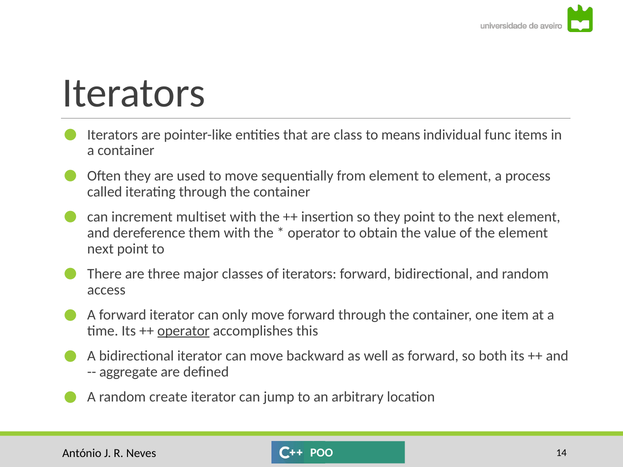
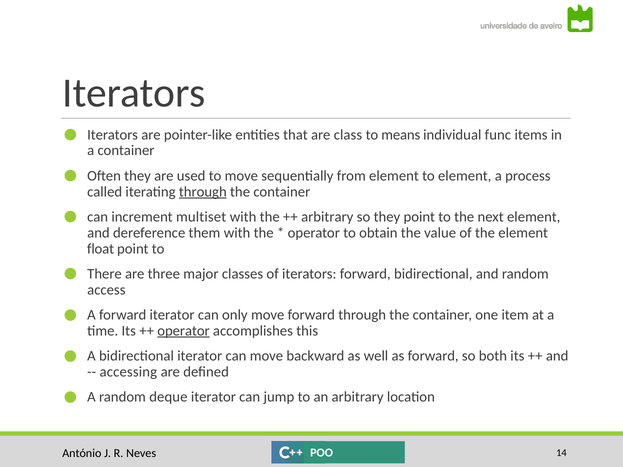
through underline: none -> present (203, 192)
insertion: insertion -> arbitrary (327, 217)
next: next -> float (101, 249)
aggregate: aggregate -> accessing (128, 372)
create: create -> deque (168, 397)
